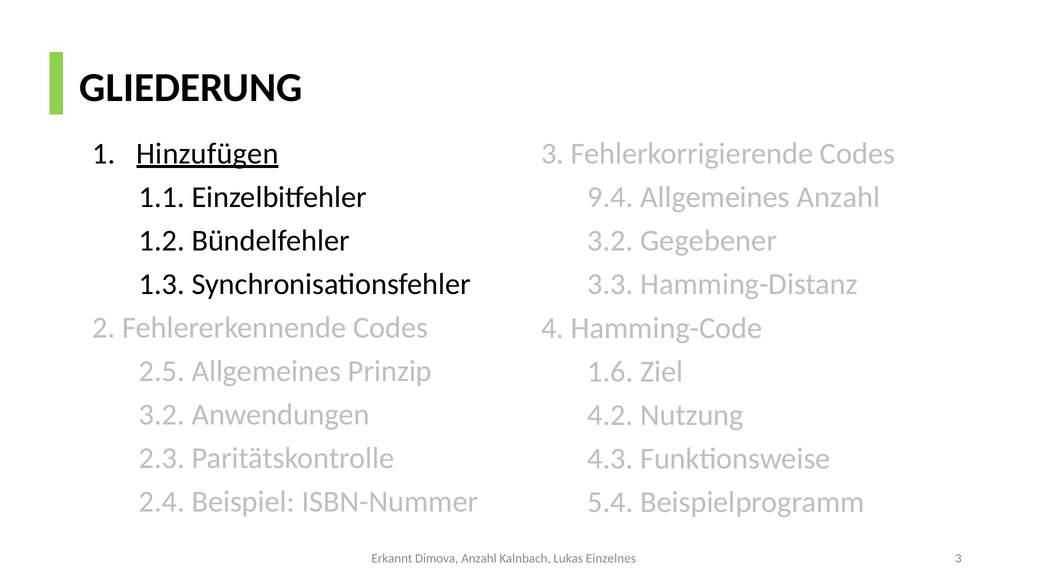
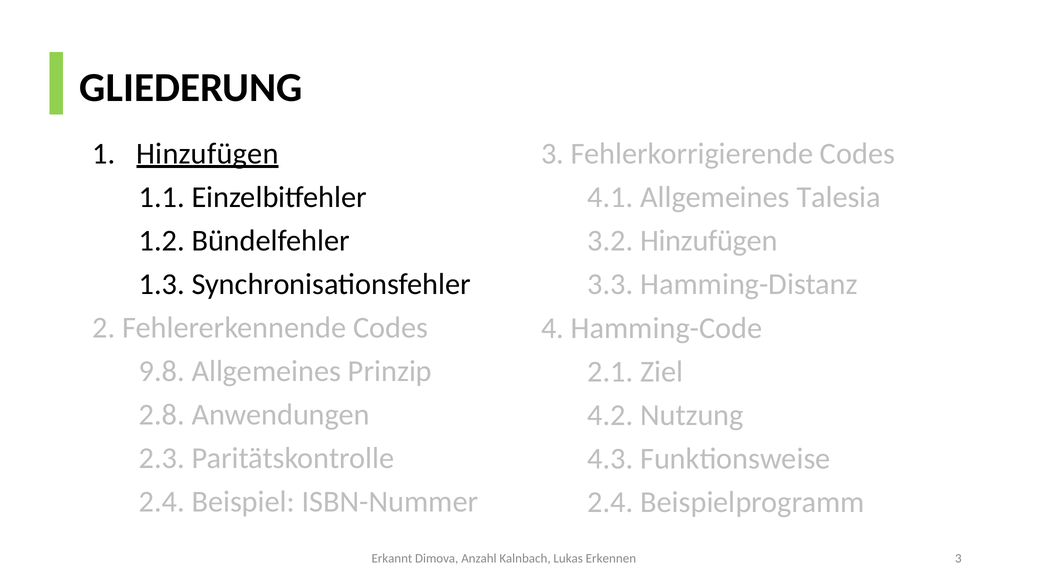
9.4: 9.4 -> 4.1 (610, 197)
Allgemeines Anzahl: Anzahl -> Talesia (839, 197)
3.2 Gegebener: Gegebener -> Hinzufügen (709, 241)
2.5: 2.5 -> 9.8 (162, 372)
1.6: 1.6 -> 2.1 (610, 372)
3.2: 3.2 -> 2.8 (162, 415)
5.4: 5.4 -> 2.4 (610, 503)
Einzelnes: Einzelnes -> Erkennen (611, 559)
